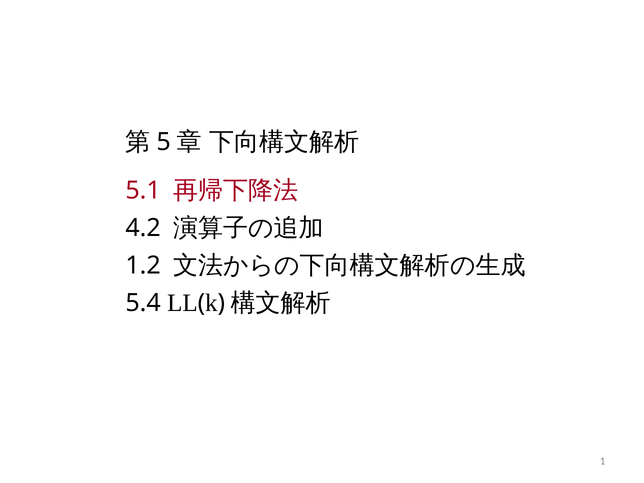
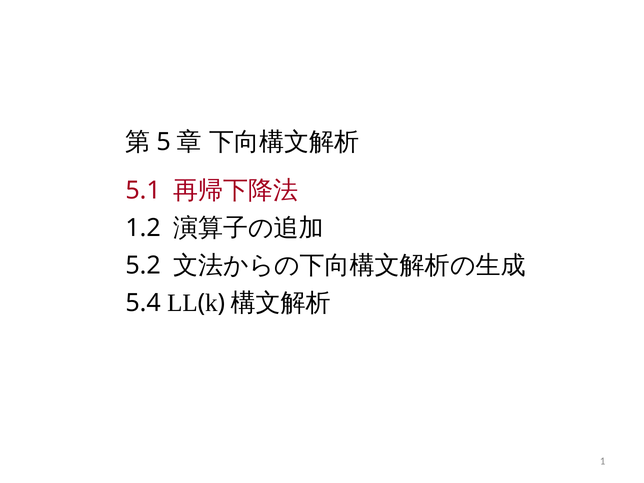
4.2: 4.2 -> 1.2 (143, 228)
1.2: 1.2 -> 5.2 (143, 266)
